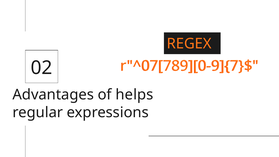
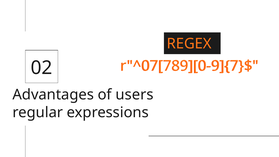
helps: helps -> users (134, 95)
